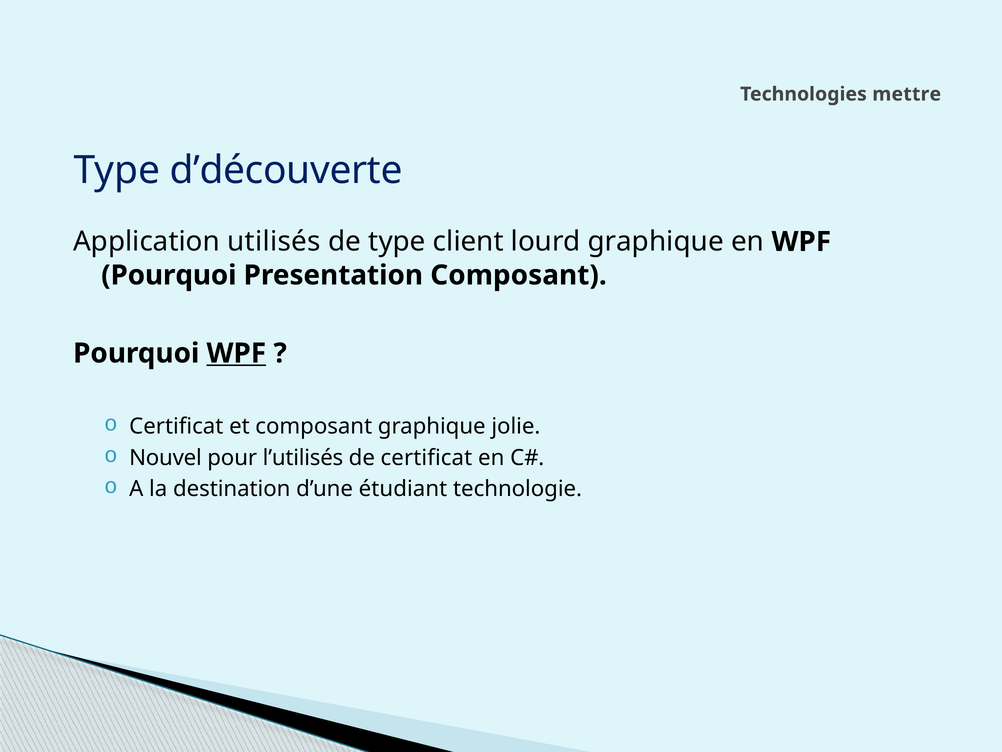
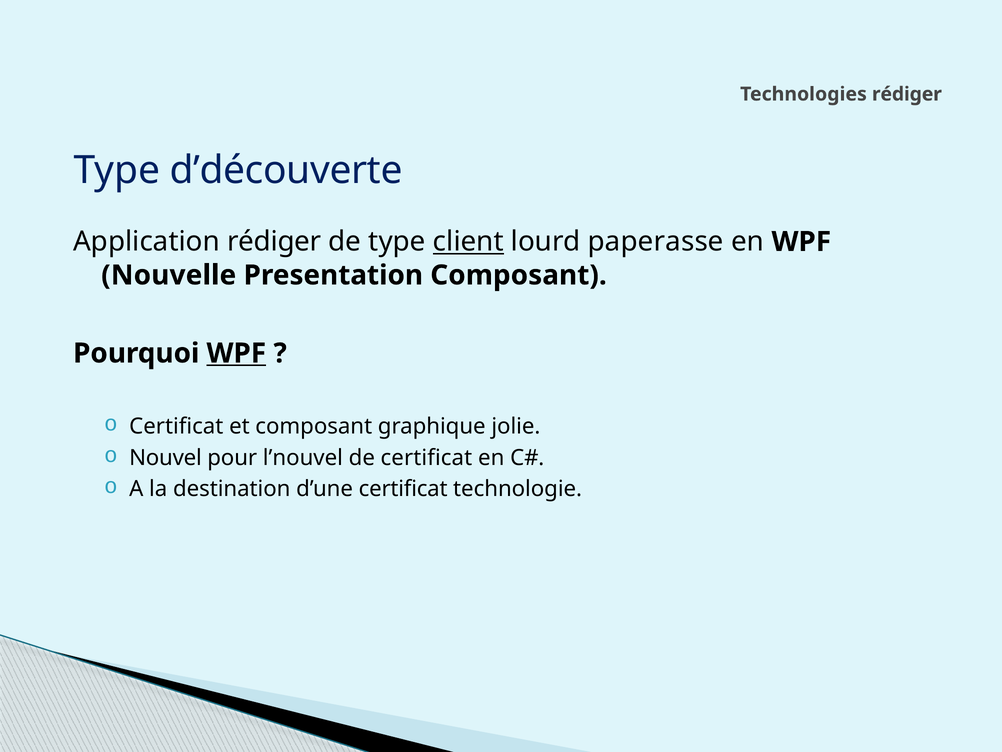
Technologies mettre: mettre -> rédiger (907, 94)
Application utilisés: utilisés -> rédiger (274, 242)
client underline: none -> present (468, 242)
lourd graphique: graphique -> paperasse (656, 242)
Pourquoi: Pourquoi -> Nouvelle (169, 275)
l’utilisés: l’utilisés -> l’nouvel (303, 457)
d’une étudiant: étudiant -> certificat (403, 489)
